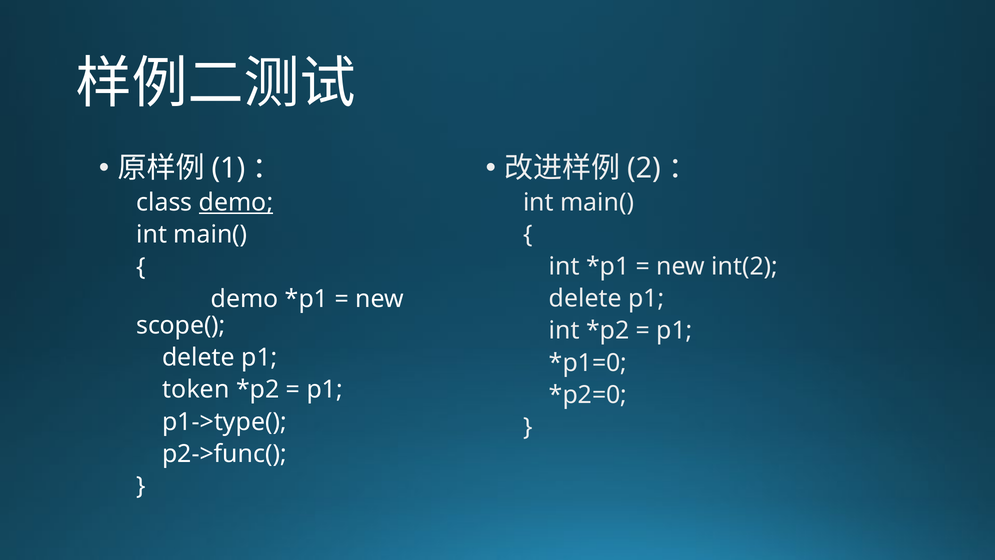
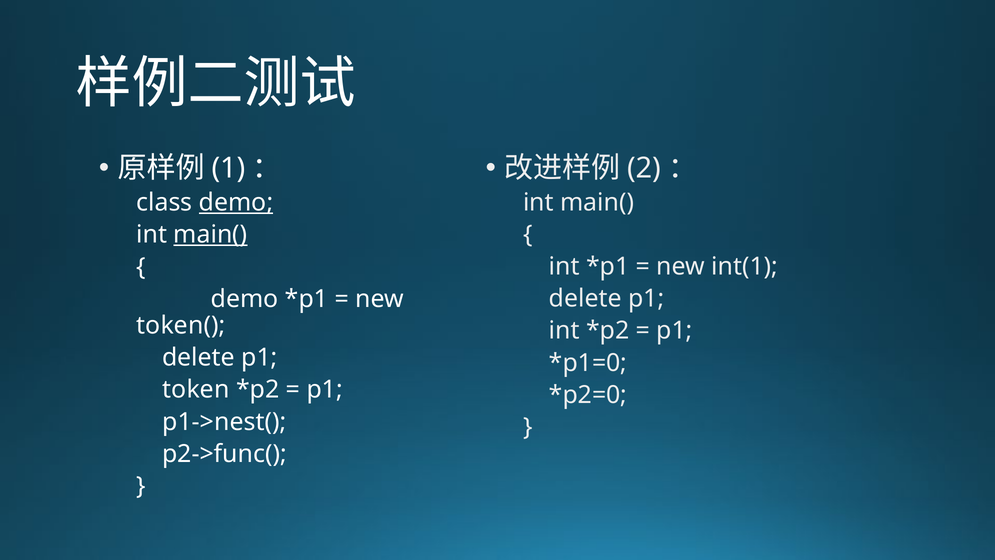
main( underline: none -> present (210, 235)
int(2: int(2 -> int(1 (745, 267)
scope(: scope( -> token( (181, 326)
p1->type(: p1->type( -> p1->nest( (224, 422)
